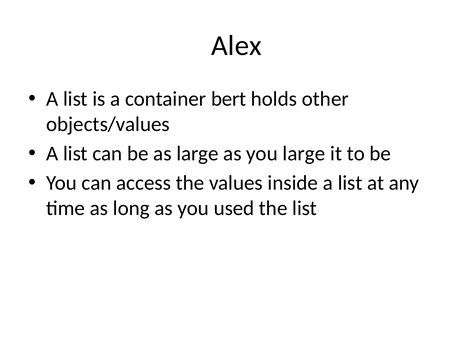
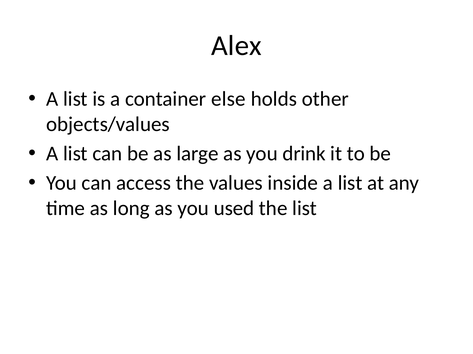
bert: bert -> else (228, 99)
you large: large -> drink (304, 154)
